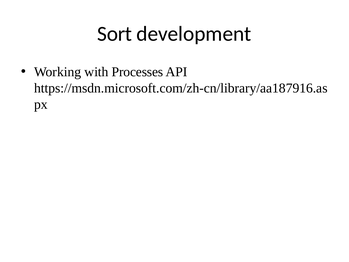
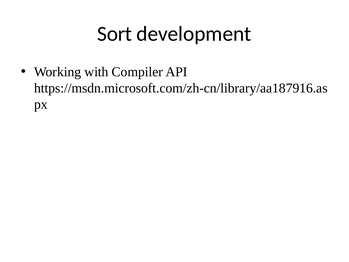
Processes: Processes -> Compiler (137, 72)
